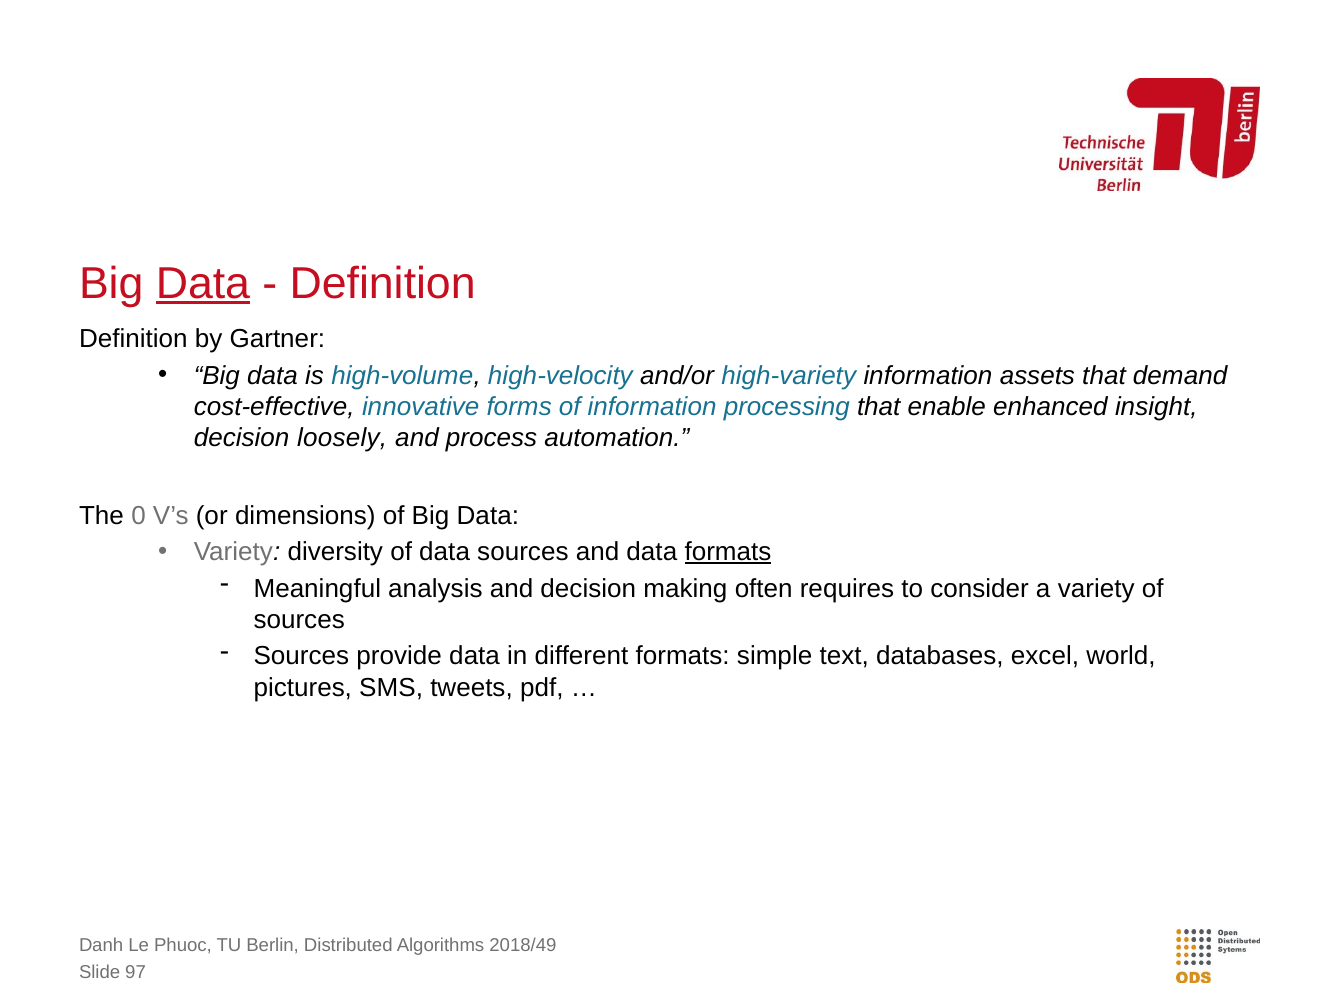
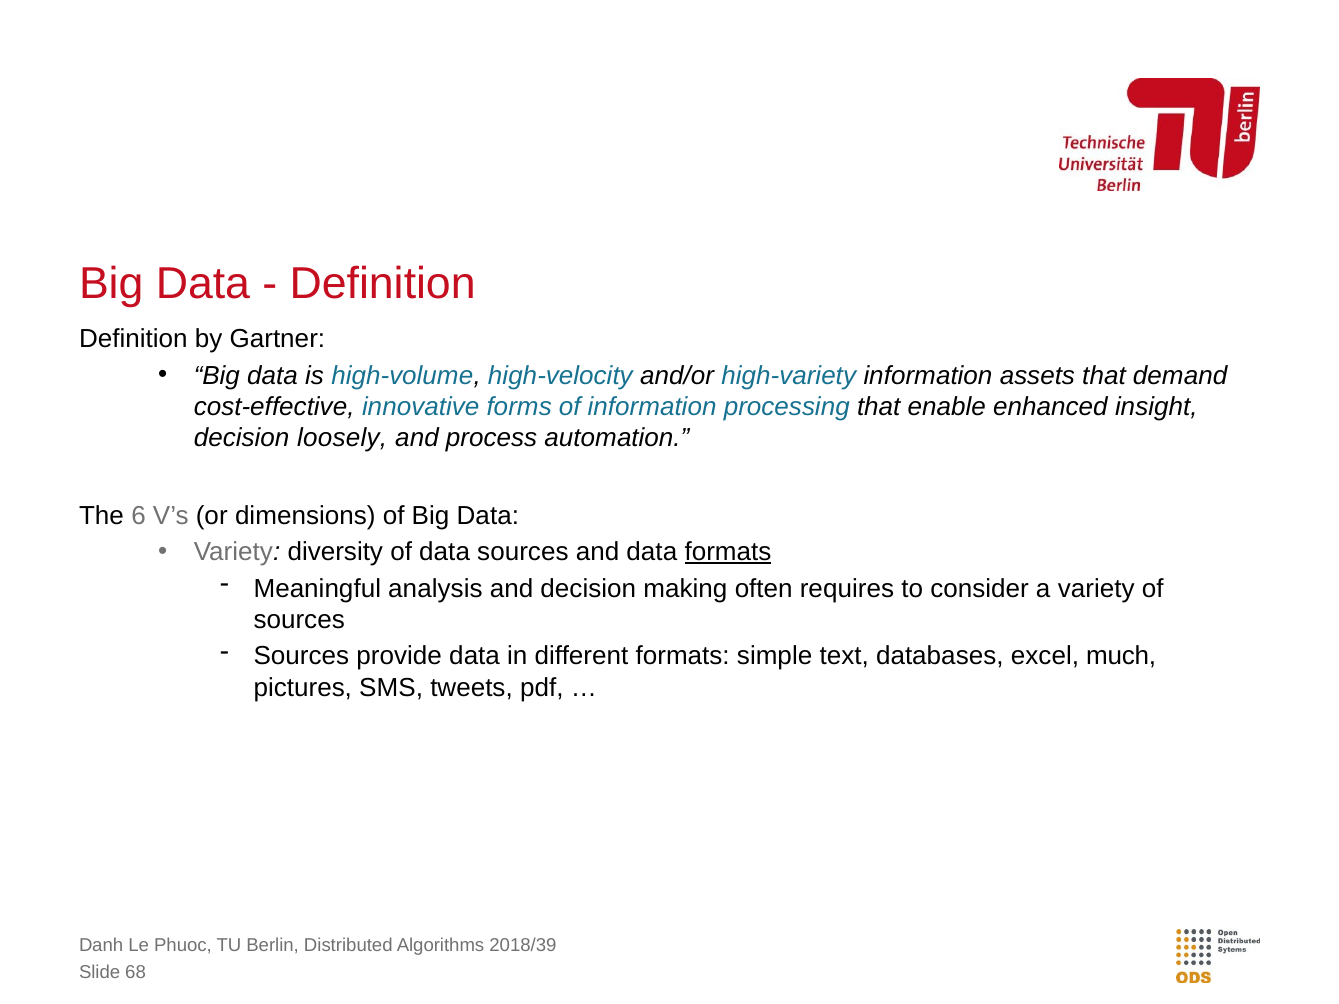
Data underline: present -> none (203, 284)
0: 0 -> 6 (139, 516)
world: world -> much (1121, 656)
2018/49: 2018/49 -> 2018/39 (523, 946)
97: 97 -> 68 (136, 973)
